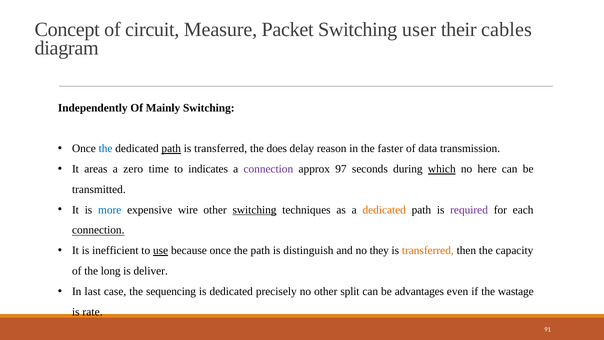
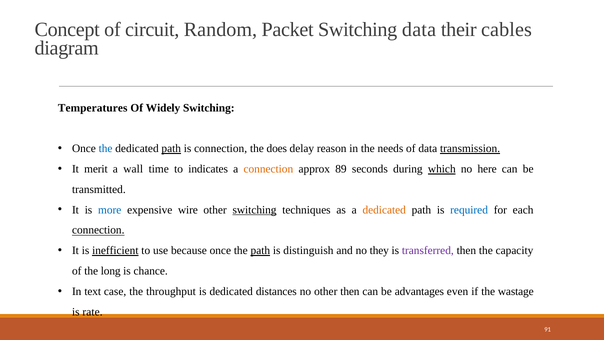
Measure: Measure -> Random (220, 30)
Switching user: user -> data (419, 30)
Independently: Independently -> Temperatures (93, 108)
Mainly: Mainly -> Widely (163, 108)
transferred: transferred -> connection (221, 149)
faster: faster -> needs (390, 149)
transmission underline: none -> present (470, 149)
areas: areas -> merit (96, 169)
zero: zero -> wall (133, 169)
connection colour: purple -> orange (268, 169)
97: 97 -> 89 (341, 169)
required colour: purple -> blue (469, 210)
inefficient underline: none -> present (115, 250)
use underline: present -> none (161, 250)
path underline: none -> present (260, 250)
transferred colour: orange -> purple (428, 250)
deliver: deliver -> chance (151, 271)
last: last -> text (93, 291)
sequencing: sequencing -> throughput (171, 291)
precisely: precisely -> distances (276, 291)
other split: split -> then (350, 291)
